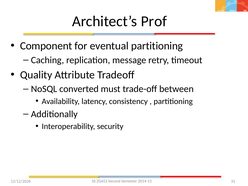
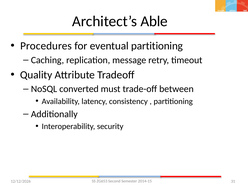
Prof: Prof -> Able (154, 21)
Component: Component -> Procedures (46, 46)
